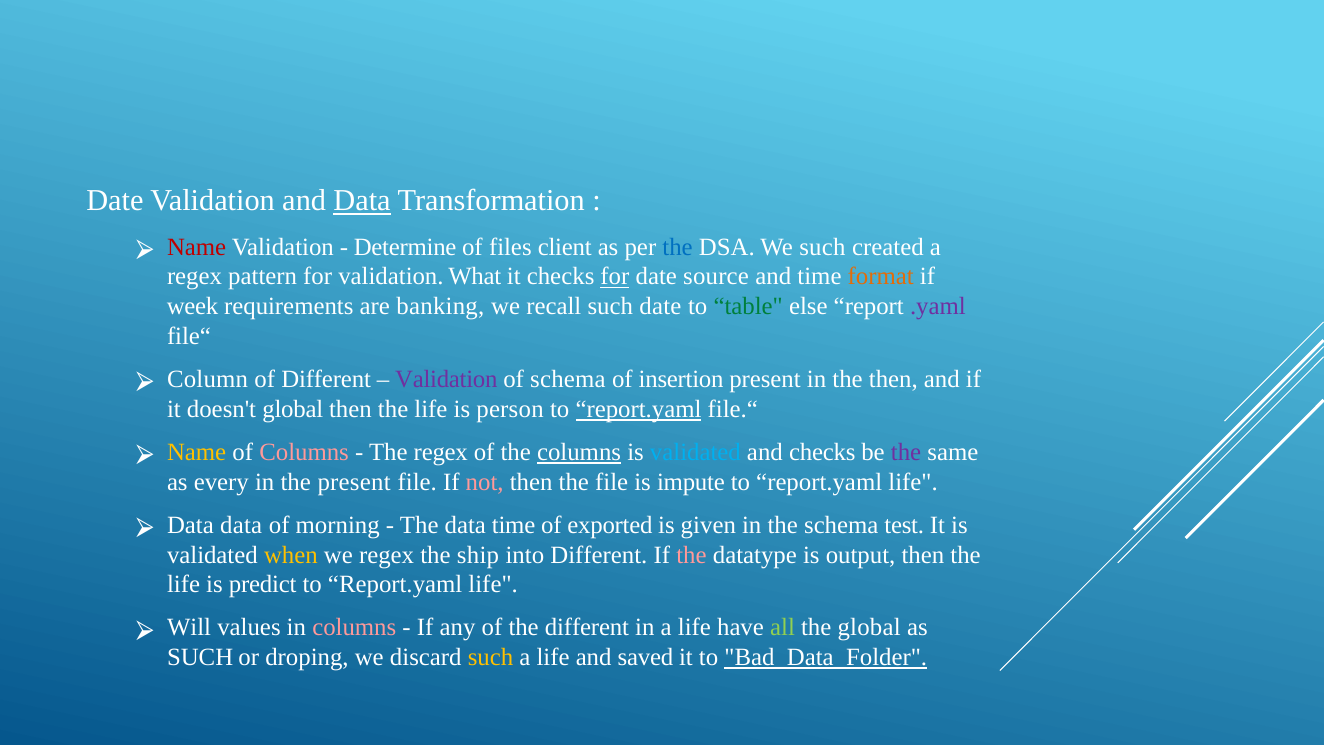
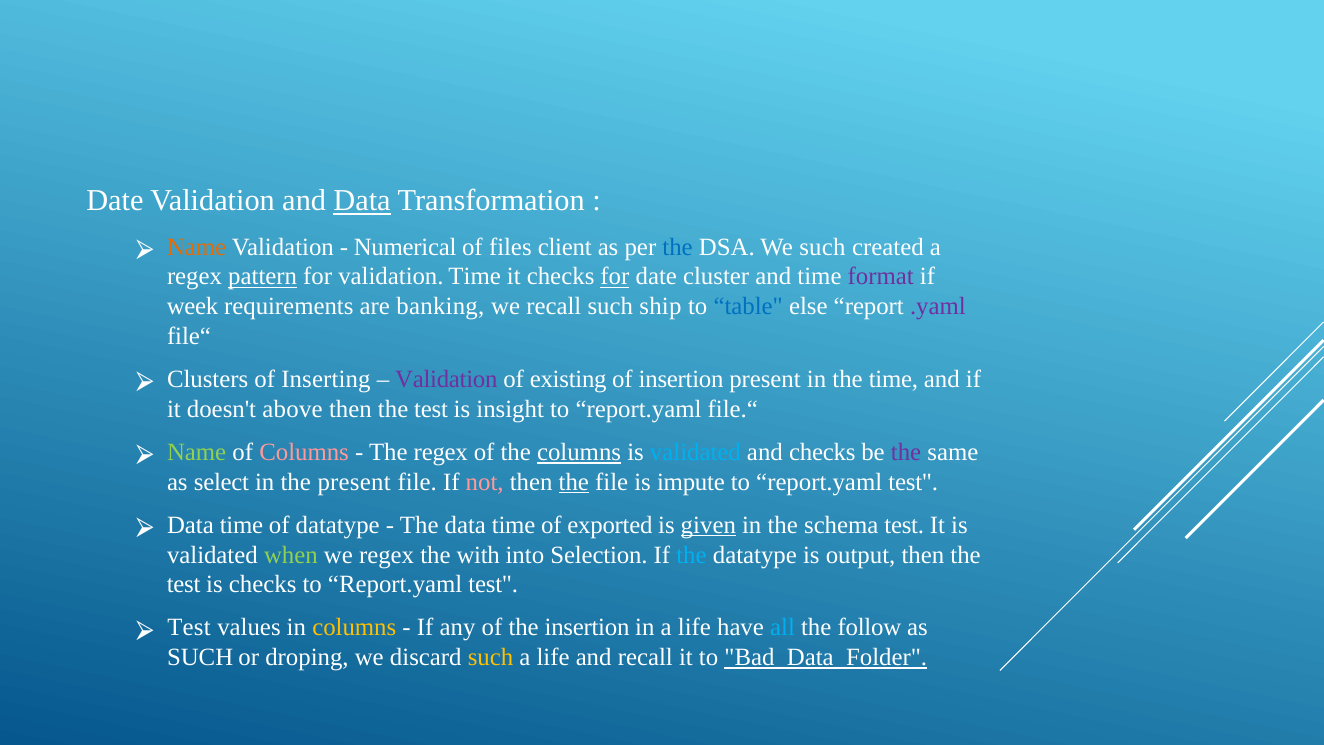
Name colour: red -> orange (197, 247)
Determine: Determine -> Numerical (405, 247)
pattern underline: none -> present (263, 277)
validation What: What -> Time (475, 277)
source: source -> cluster (716, 277)
format colour: orange -> purple (881, 277)
such date: date -> ship (660, 306)
table colour: green -> blue (748, 306)
Column: Column -> Clusters (208, 379)
of Different: Different -> Inserting (326, 379)
of schema: schema -> existing (568, 379)
the then: then -> time (893, 379)
doesn't global: global -> above (293, 409)
life: life -> test (431, 409)
person: person -> insight (510, 409)
report.yaml underline: present -> none (639, 409)
Name colour: yellow -> light green (197, 452)
every: every -> select (221, 482)
the underline: none -> present (574, 482)
life: life -> test (913, 482)
data: data -> time (241, 525)
of morning: morning -> datatype (338, 525)
given underline: none -> present (708, 525)
when colour: yellow -> light green (291, 555)
ship: ship -> with (478, 555)
into Different: Different -> Selection (599, 555)
the colour: pink -> light blue (692, 555)
life: life -> test (184, 584)
is predict: predict -> checks (263, 584)
life: life -> test (493, 584)
Will: Will -> Test (189, 627)
columns colour: pink -> yellow (354, 627)
the different: different -> insertion (587, 627)
all colour: light green -> light blue (783, 627)
the global: global -> follow (869, 627)
and saved: saved -> recall (645, 657)
